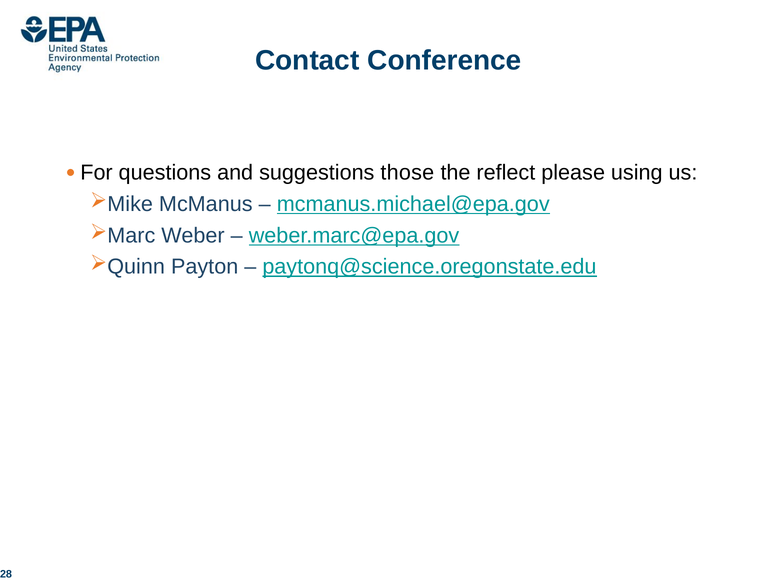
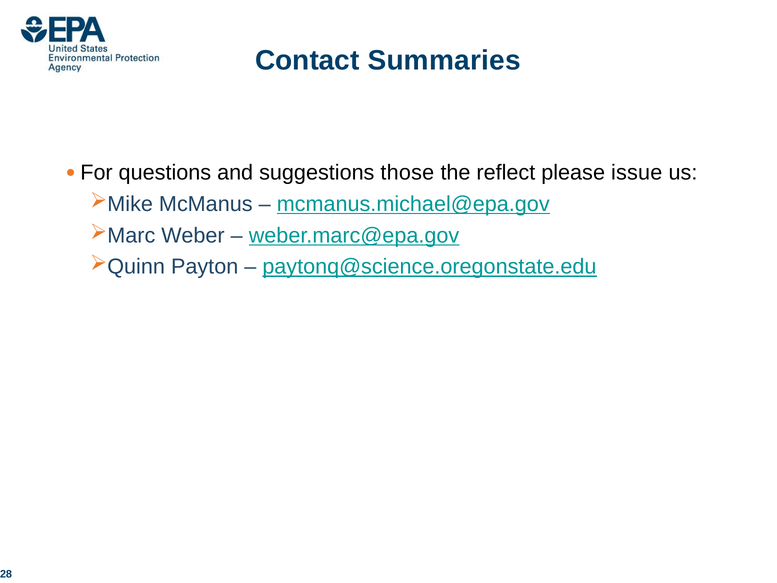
Conference: Conference -> Summaries (444, 60)
using: using -> issue (637, 173)
